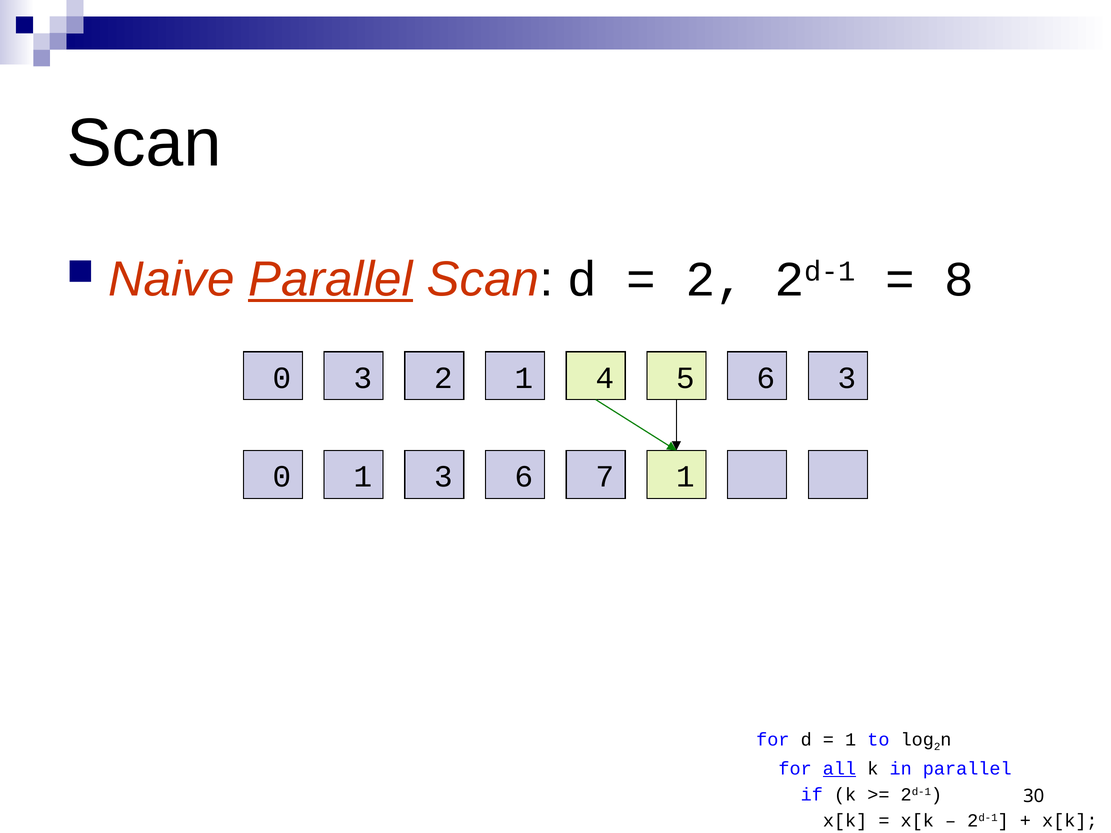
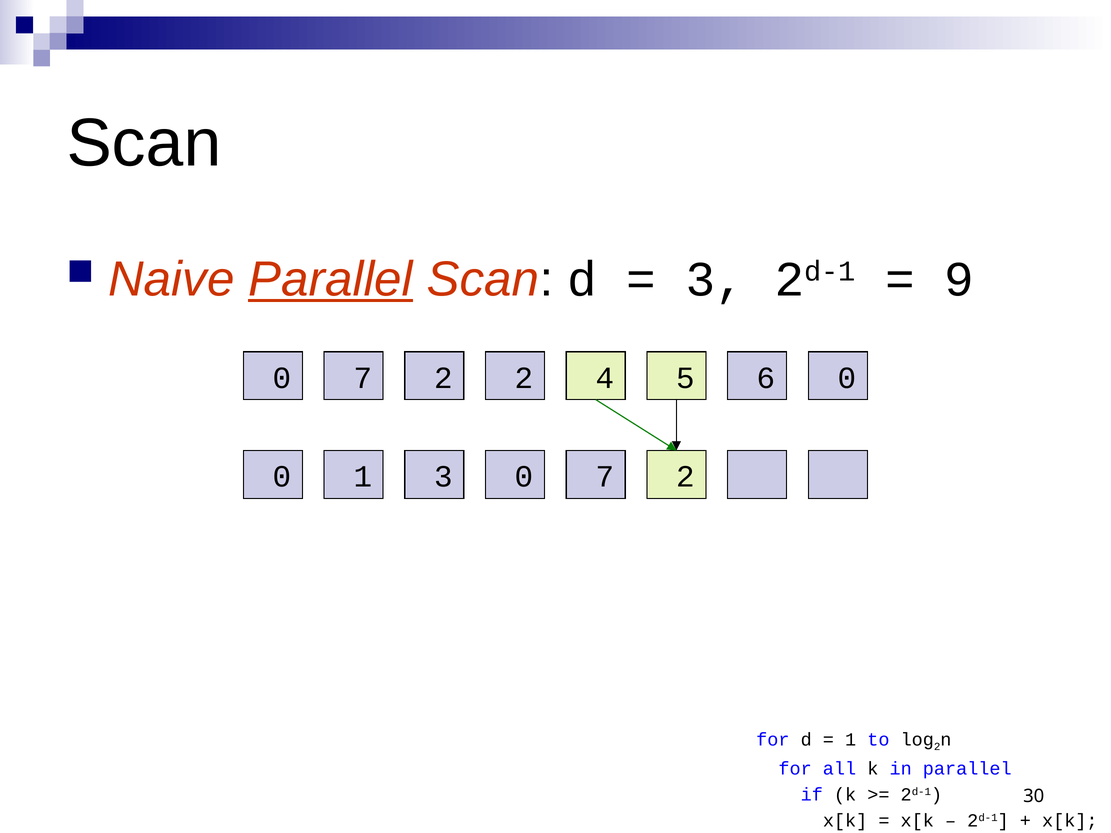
2: 2 -> 3 (715, 279)
8: 8 -> 9 (959, 279)
3: 3 -> 7 (363, 378)
2 1: 1 -> 2 (524, 378)
6 3: 3 -> 0 (847, 378)
3 6: 6 -> 0 (524, 477)
1 1: 1 -> 2 (686, 477)
all underline: present -> none (840, 769)
